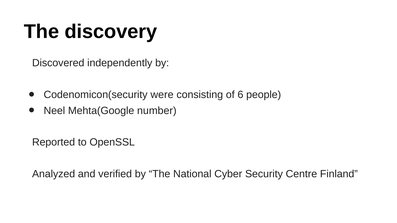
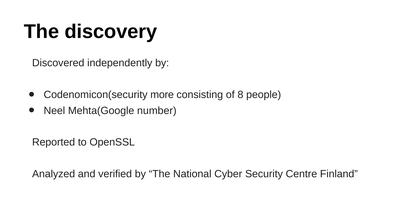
were: were -> more (162, 95)
6: 6 -> 8 (240, 95)
